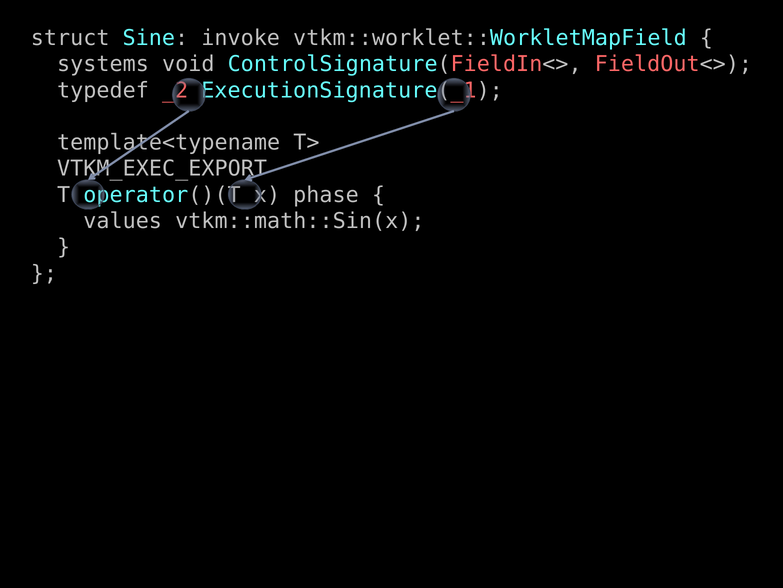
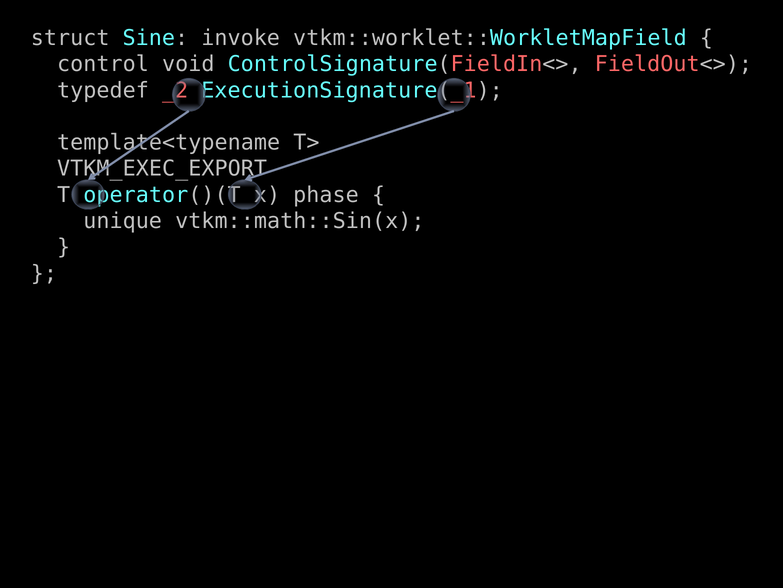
systems: systems -> control (103, 64)
values: values -> unique (123, 221)
